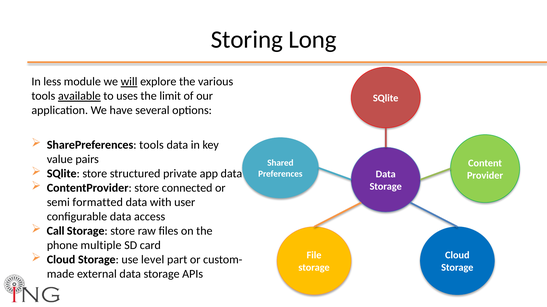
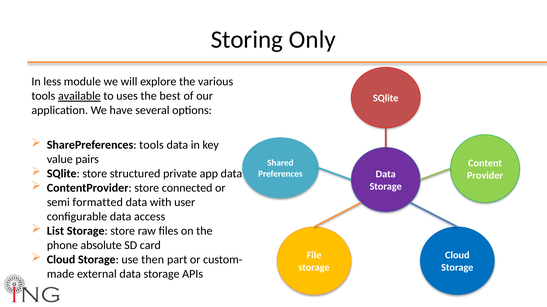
Long: Long -> Only (312, 40)
will underline: present -> none (129, 82)
limit: limit -> best (170, 96)
Call: Call -> List (55, 231)
multiple: multiple -> absolute (101, 246)
level: level -> then (153, 260)
